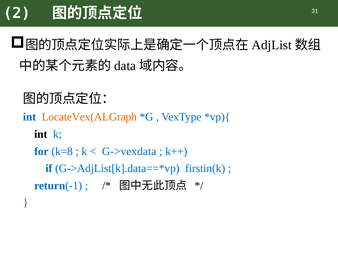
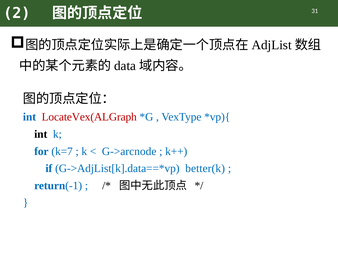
LocateVex(ALGraph colour: orange -> red (89, 117)
k=8: k=8 -> k=7 (62, 151)
G->vexdata: G->vexdata -> G->arcnode (129, 151)
firstin(k: firstin(k -> better(k (205, 168)
